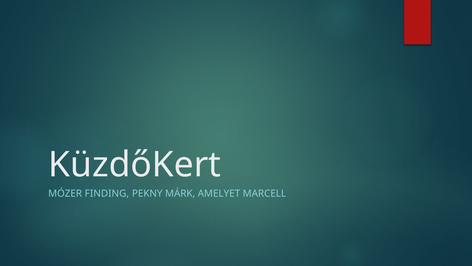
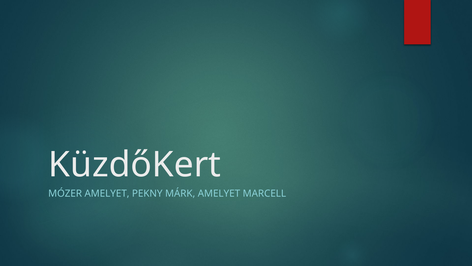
MÓZER FINDING: FINDING -> AMELYET (107, 193)
